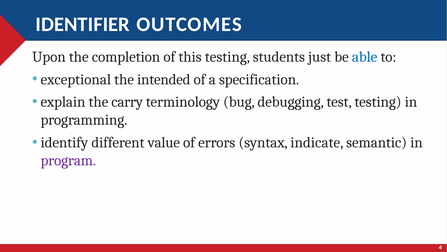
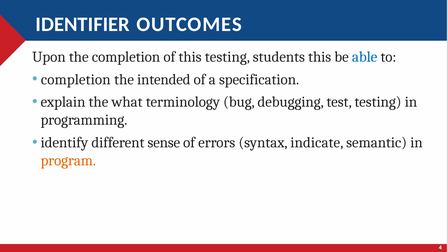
students just: just -> this (320, 57)
exceptional: exceptional -> completion (76, 79)
carry: carry -> what (127, 102)
value: value -> sense (164, 142)
program colour: purple -> orange (68, 160)
